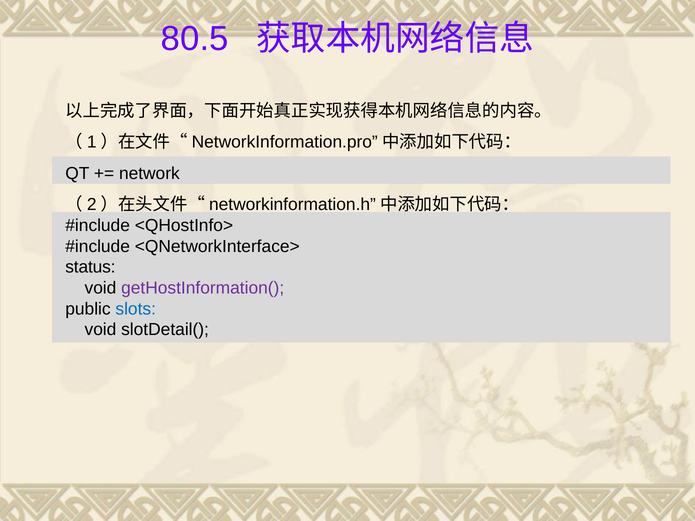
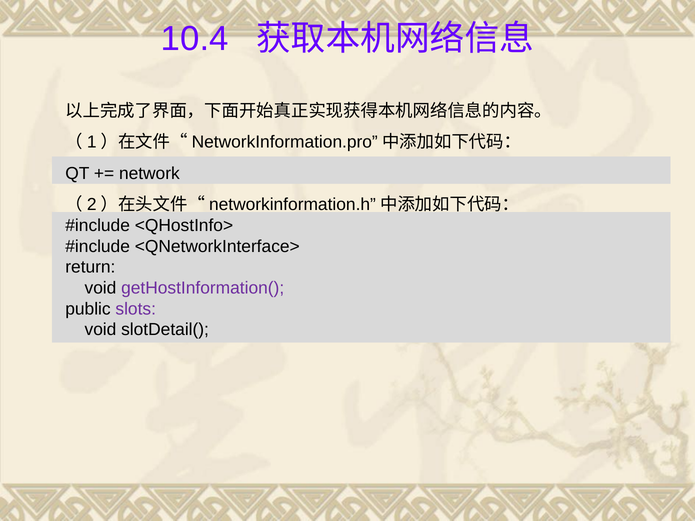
80.5: 80.5 -> 10.4 (195, 39)
status: status -> return (90, 267)
slots colour: blue -> purple (136, 309)
